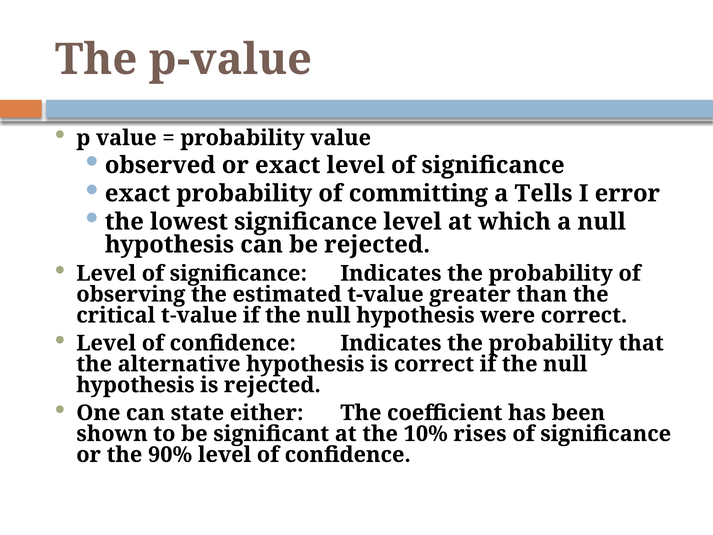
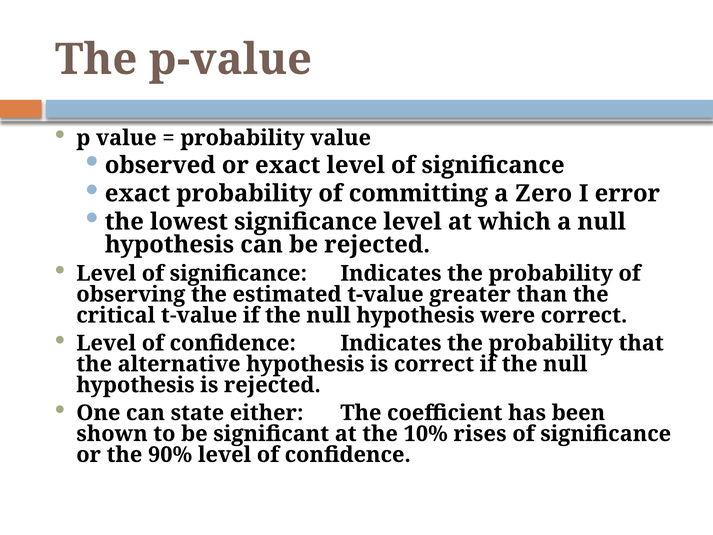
Tells: Tells -> Zero (544, 193)
